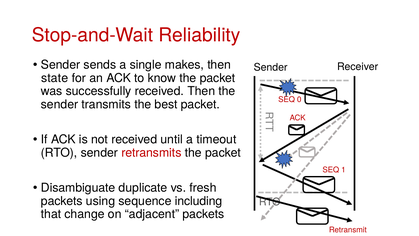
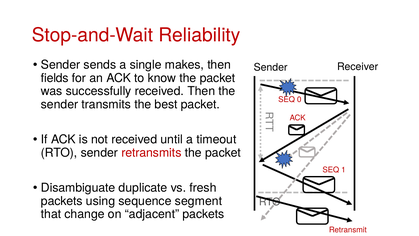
state: state -> fields (55, 78)
including: including -> segment (199, 201)
